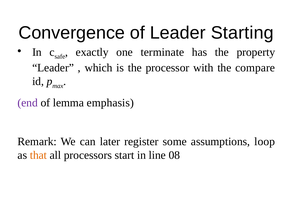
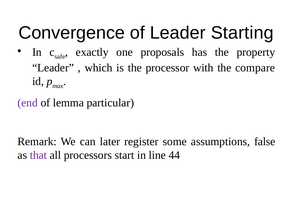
terminate: terminate -> proposals (162, 52)
emphasis: emphasis -> particular (110, 103)
loop: loop -> false (265, 141)
that colour: orange -> purple (38, 155)
08: 08 -> 44 (174, 155)
